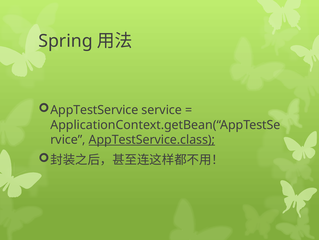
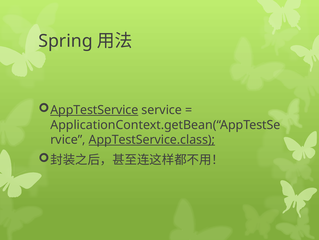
AppTestService underline: none -> present (94, 110)
